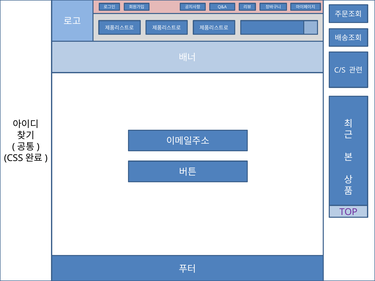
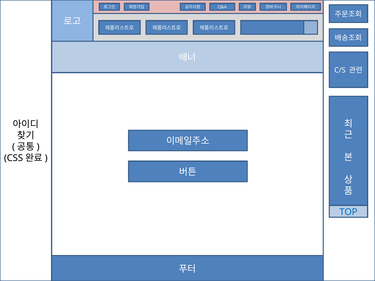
TOP colour: purple -> blue (348, 212)
